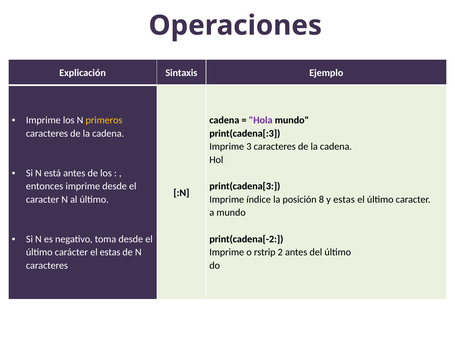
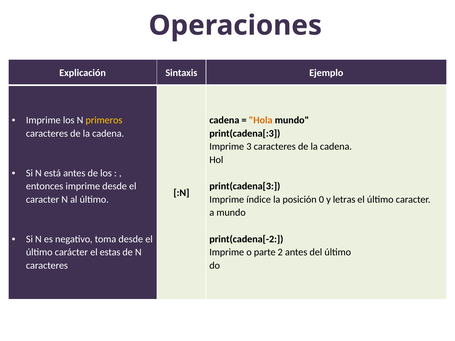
Hola colour: purple -> orange (261, 120)
8: 8 -> 0 (321, 200)
y estas: estas -> letras (344, 200)
rstrip: rstrip -> parte (265, 252)
